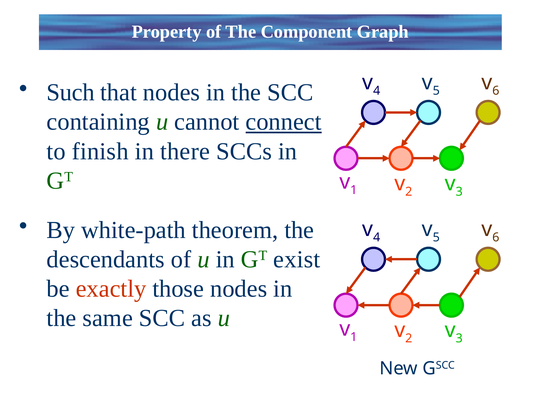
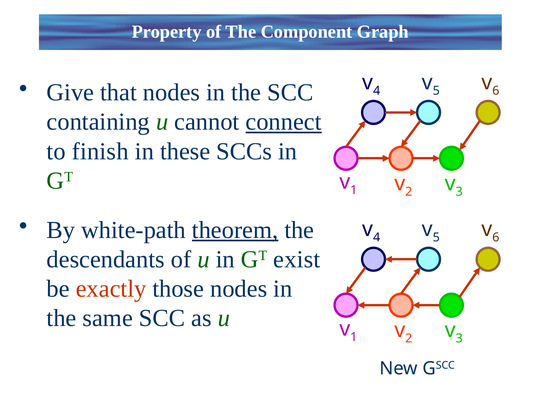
Such: Such -> Give (70, 92)
there: there -> these (185, 151)
theorem underline: none -> present (235, 230)
